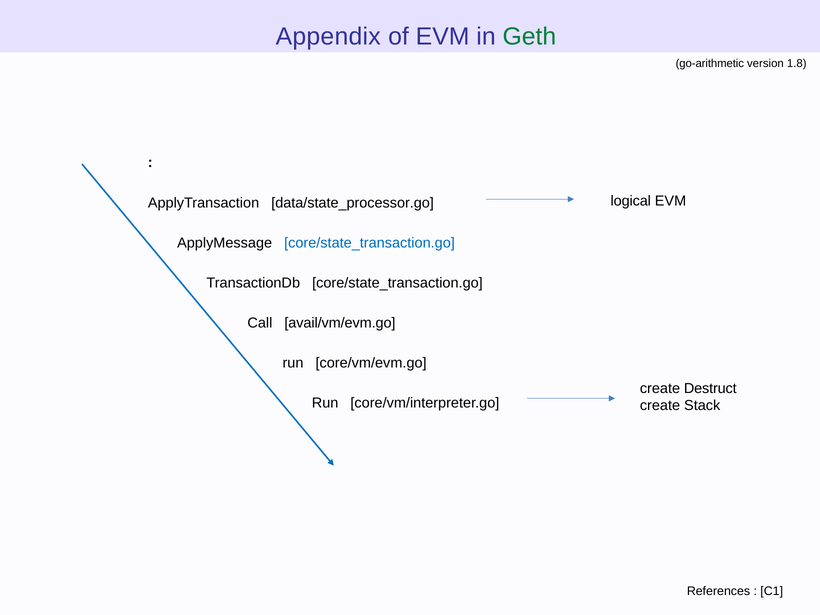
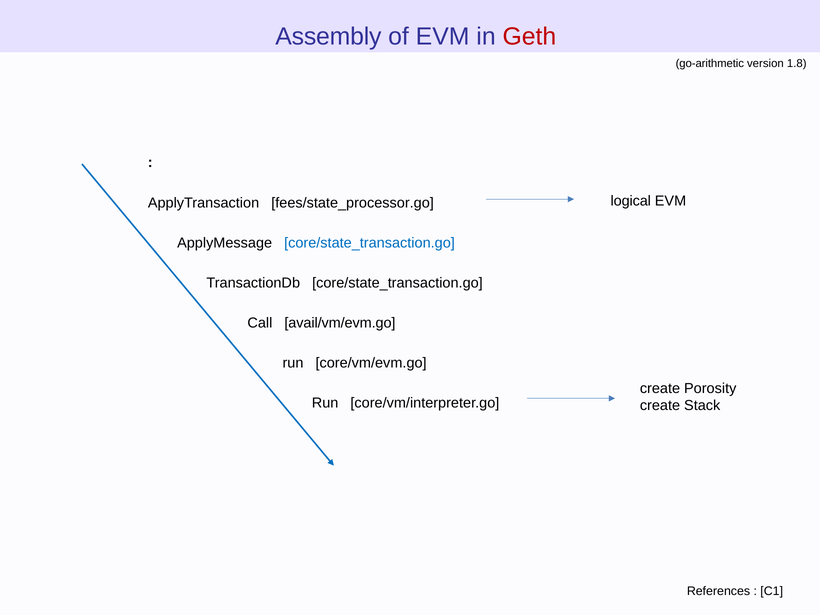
Appendix: Appendix -> Assembly (328, 37)
Geth colour: green -> red (529, 37)
data/state_processor.go: data/state_processor.go -> fees/state_processor.go (353, 203)
Destruct: Destruct -> Porosity (710, 388)
